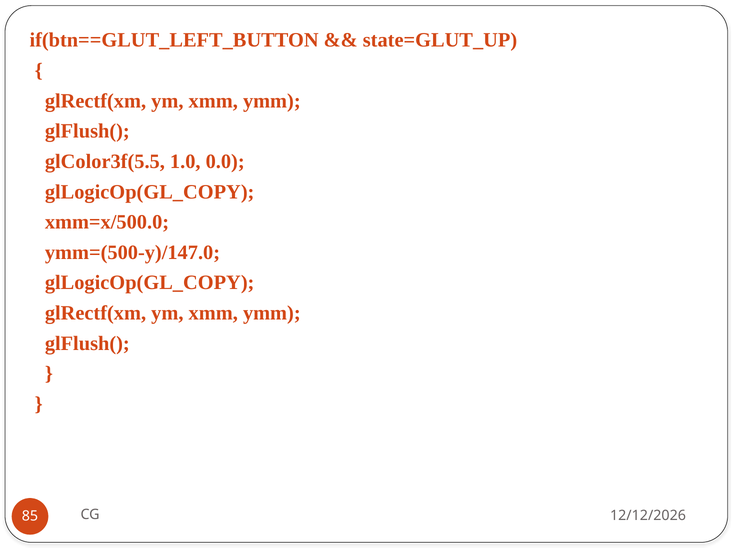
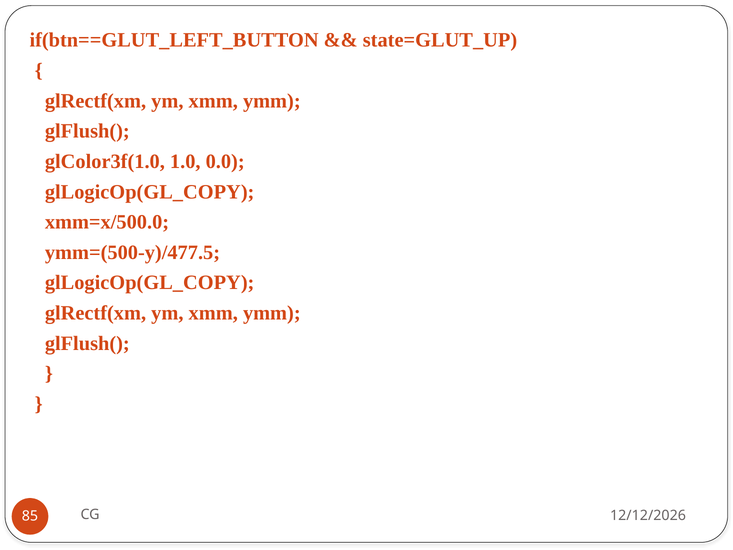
glColor3f(5.5: glColor3f(5.5 -> glColor3f(1.0 (105, 161)
ymm=(500-y)/147.0: ymm=(500-y)/147.0 -> ymm=(500-y)/477.5 (132, 252)
